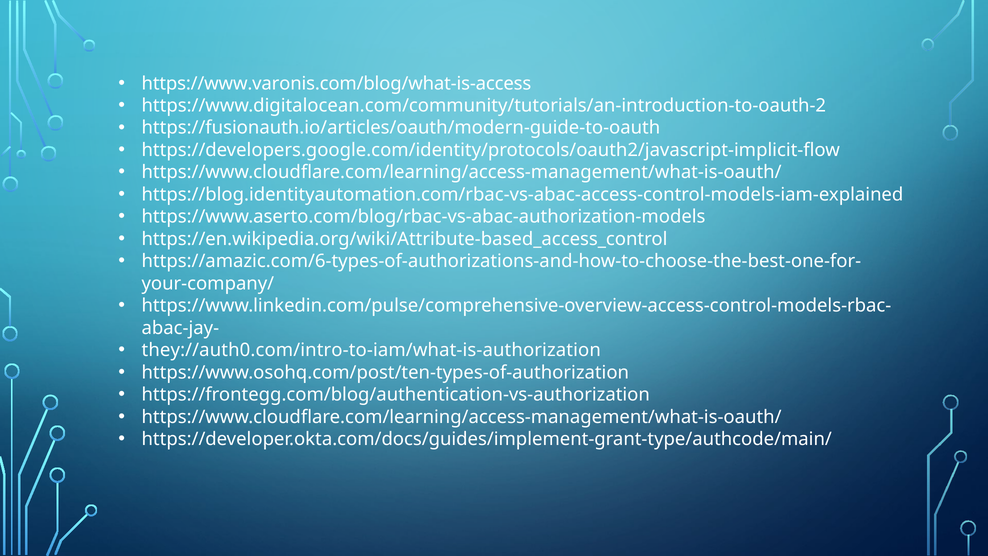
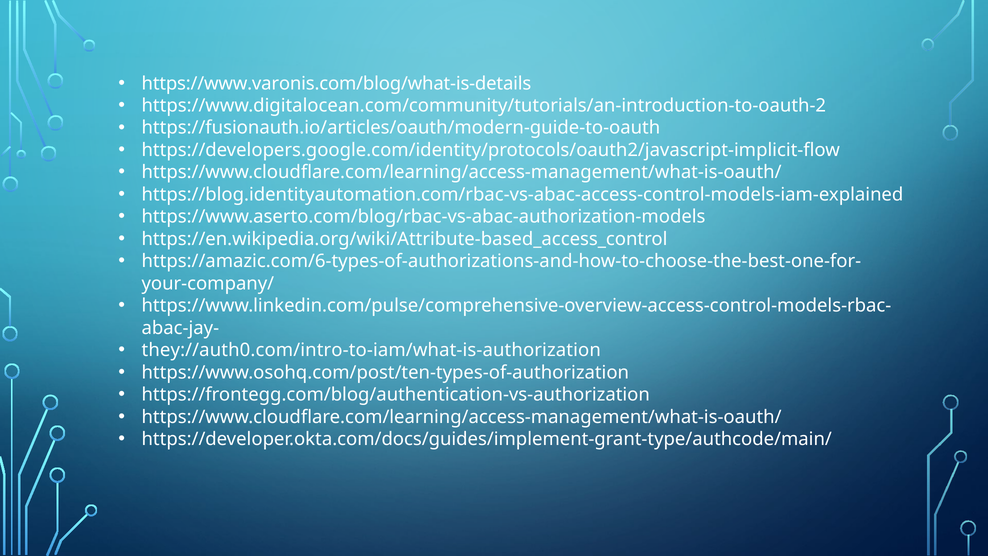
https://www.varonis.com/blog/what-is-access: https://www.varonis.com/blog/what-is-access -> https://www.varonis.com/blog/what-is-details (336, 83)
